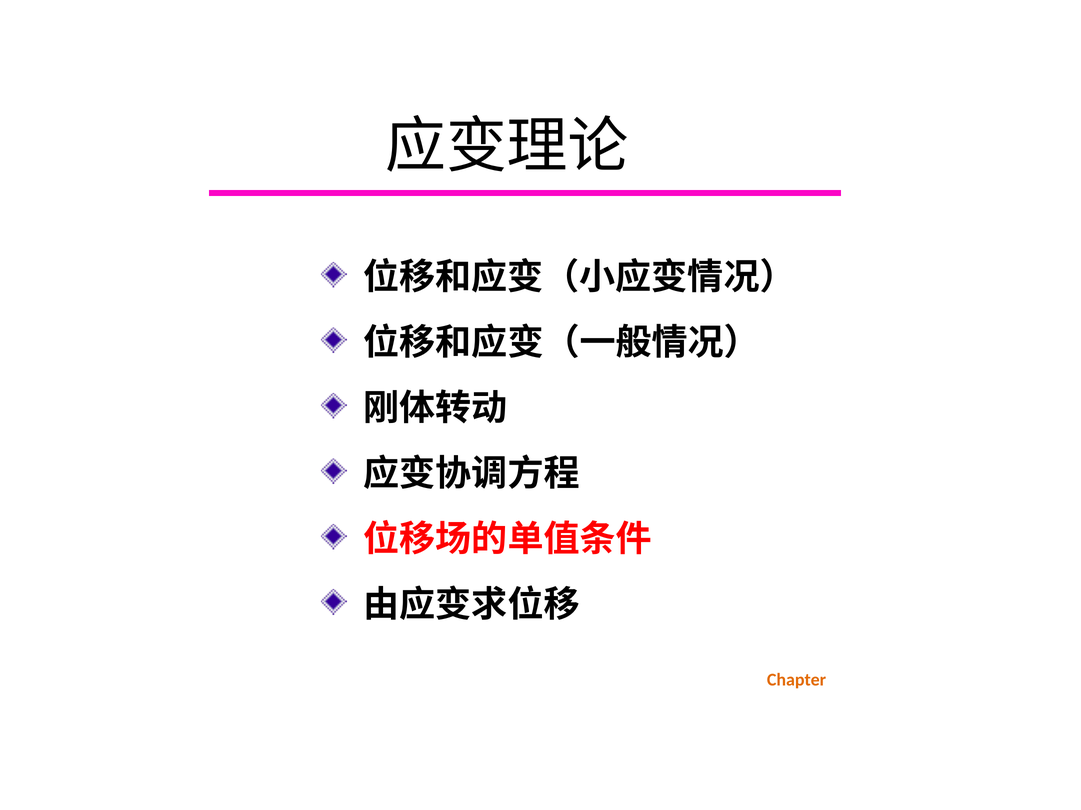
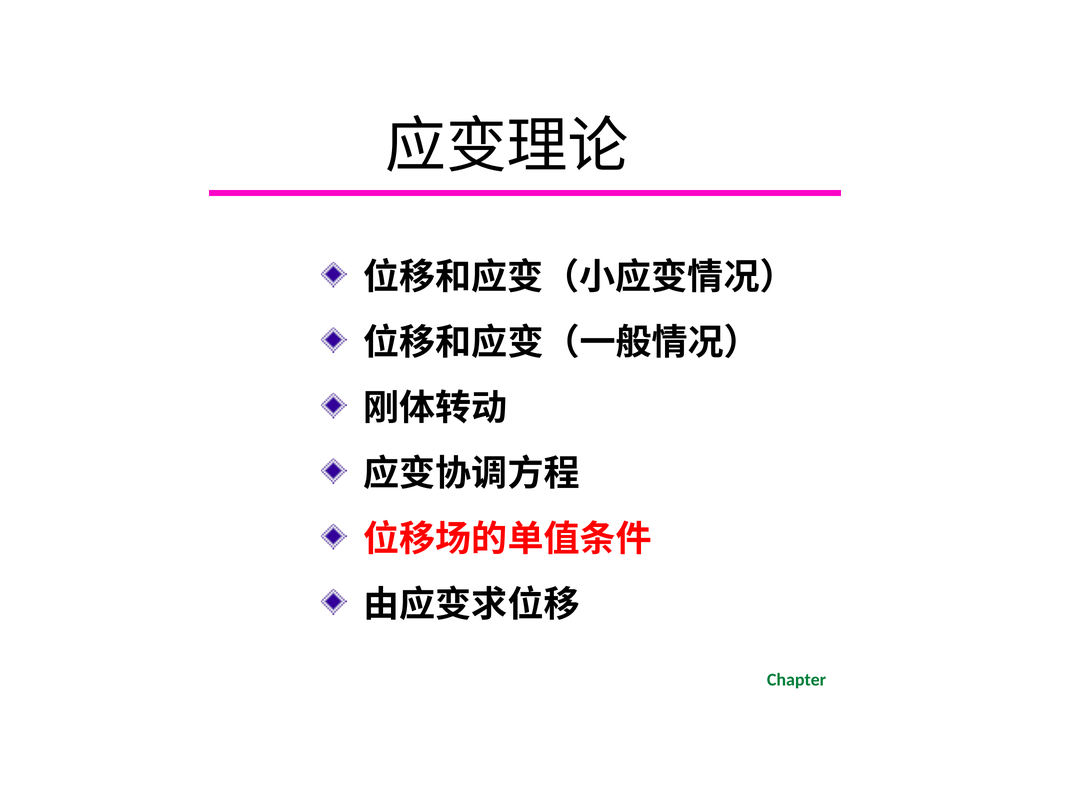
Chapter colour: orange -> green (797, 681)
